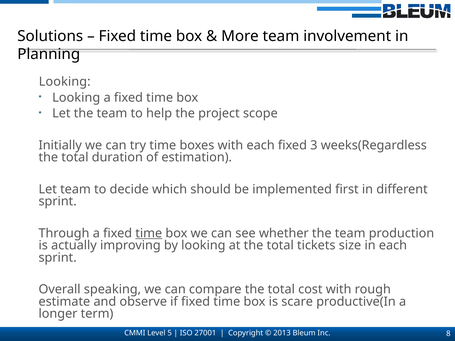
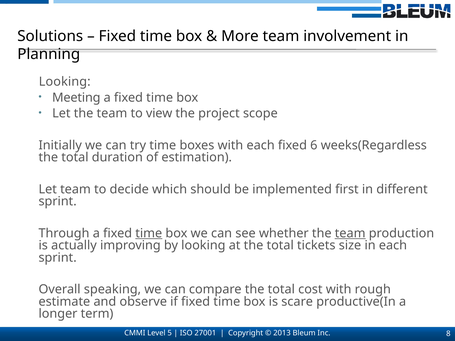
Looking: Looking -> Meeting (76, 98)
help: help -> view (159, 114)
3: 3 -> 6 (314, 145)
team underline: none -> present (350, 233)
